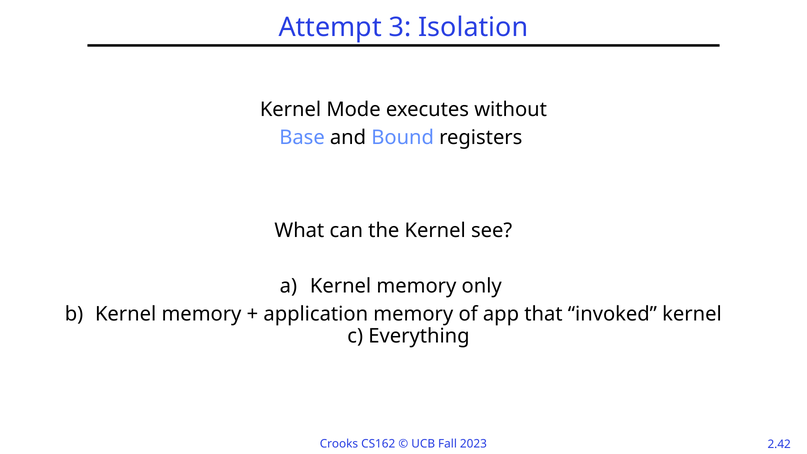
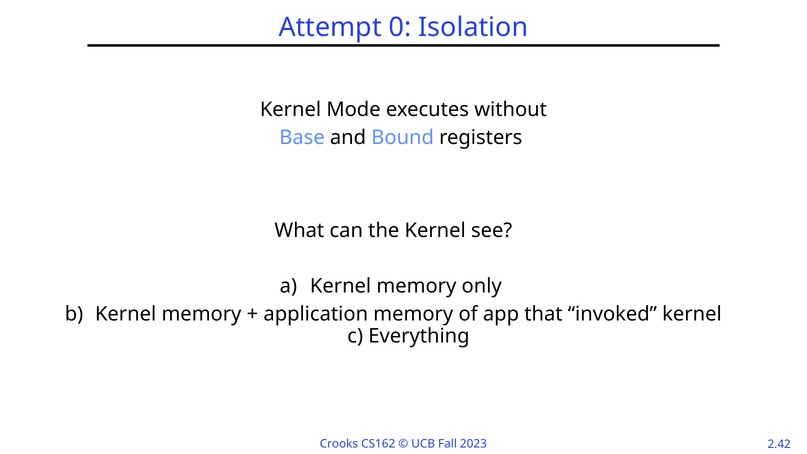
3: 3 -> 0 (400, 28)
